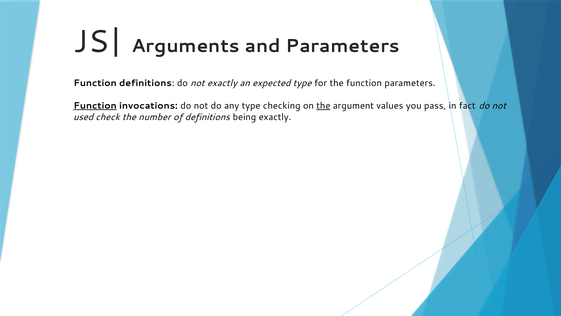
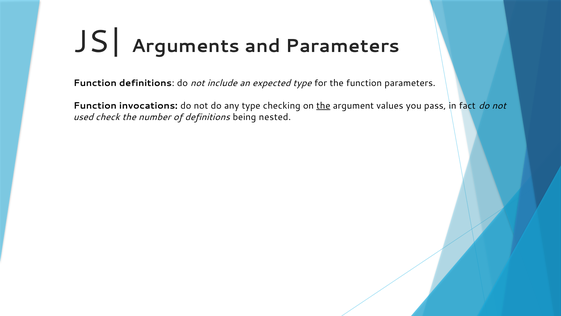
not exactly: exactly -> include (222, 83)
Function underline: present -> none (95, 106)
being exactly: exactly -> nested (275, 117)
